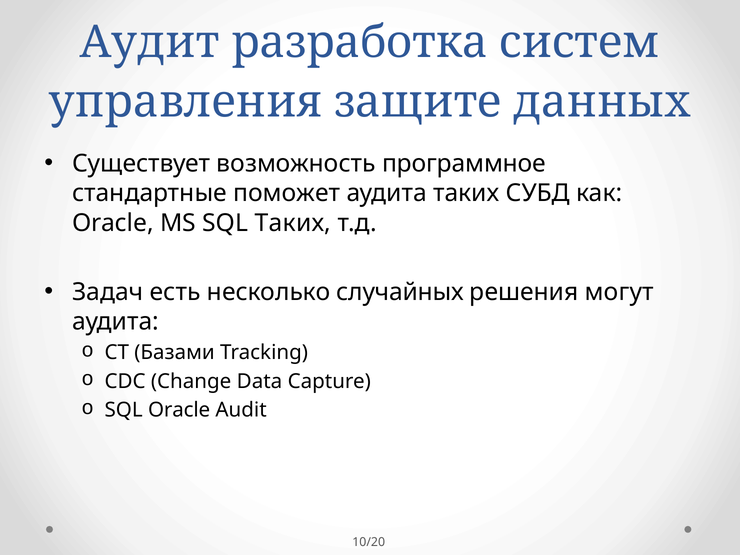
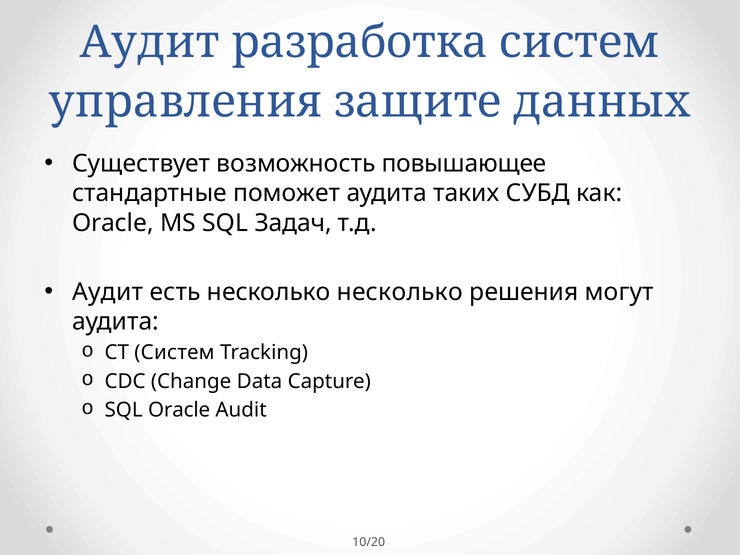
программное: программное -> повышающее (464, 164)
SQL Таких: Таких -> Задач (293, 223)
Задач: Задач -> Аудит (108, 292)
несколько случайных: случайных -> несколько (400, 292)
CT Базами: Базами -> Систем (174, 353)
